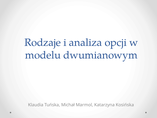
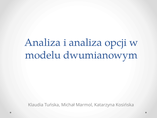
Rodzaje: Rodzaje -> Analiza (43, 42)
